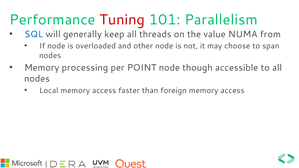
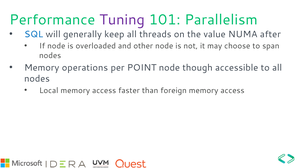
Tuning colour: red -> purple (122, 20)
from: from -> after (270, 34)
processing: processing -> operations (85, 68)
